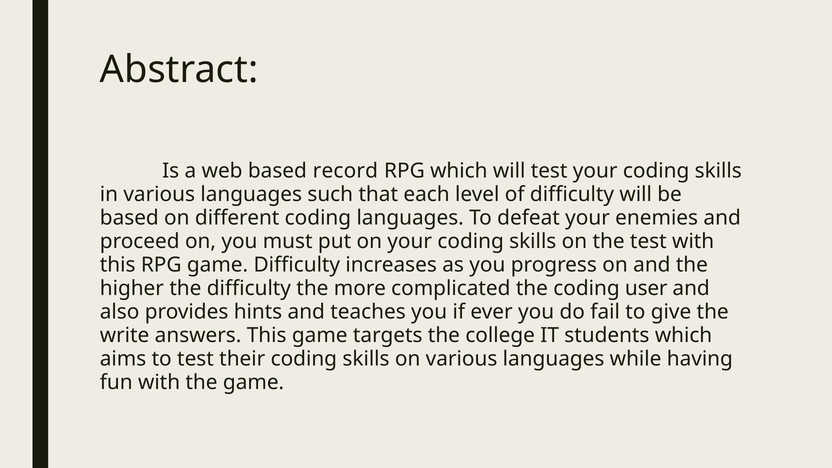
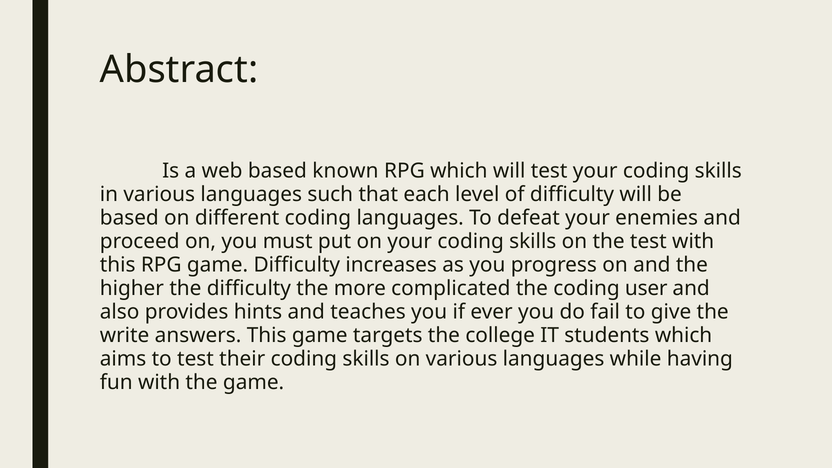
record: record -> known (345, 171)
